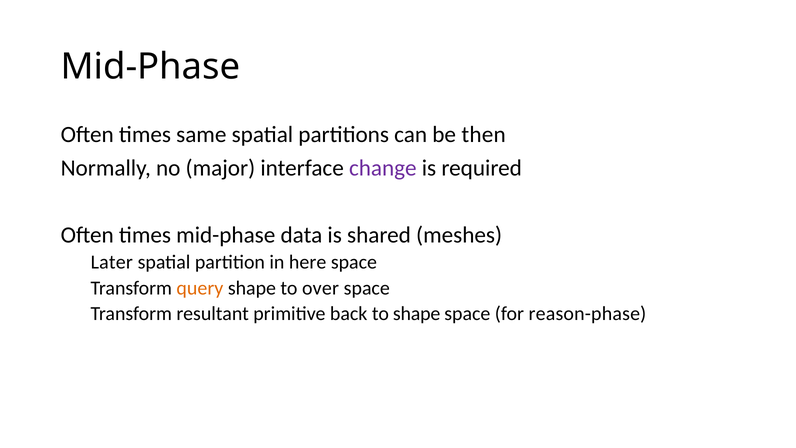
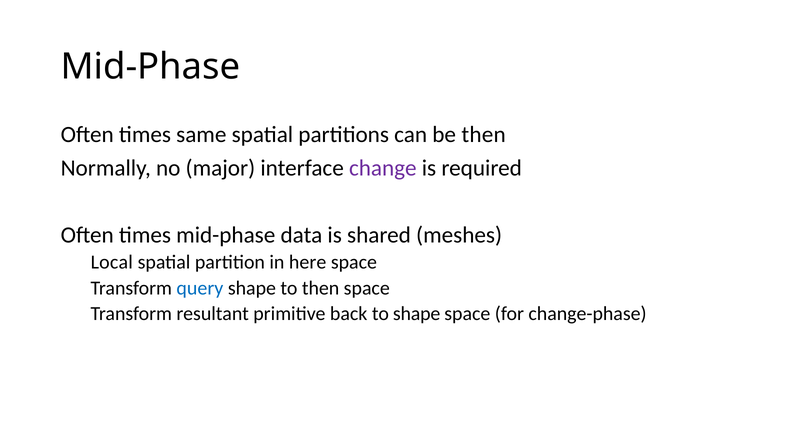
Later: Later -> Local (112, 262)
query colour: orange -> blue (200, 288)
to over: over -> then (321, 288)
reason-phase: reason-phase -> change-phase (588, 313)
